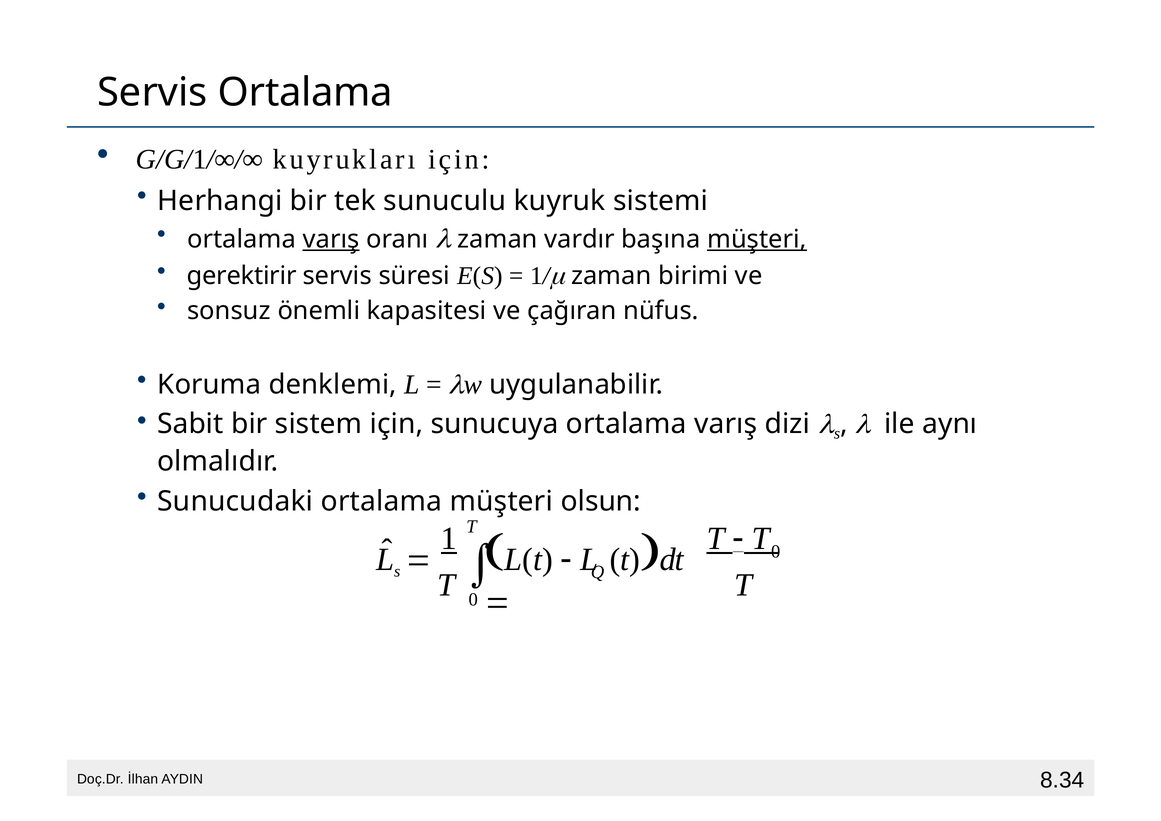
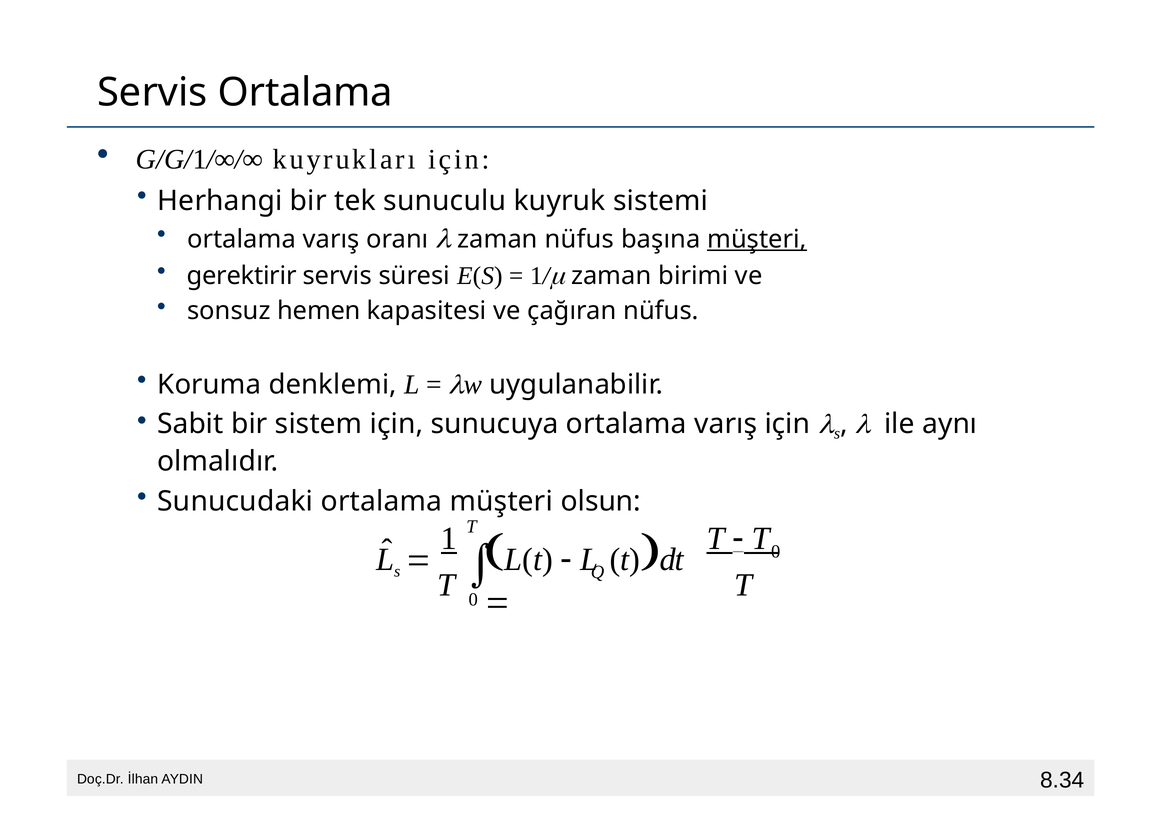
varış underline: present -> none (331, 239)
zaman vardır: vardır -> nüfus (579, 239)
önemli: önemli -> hemen (319, 311)
varış dizi: dizi -> için (787, 424)
